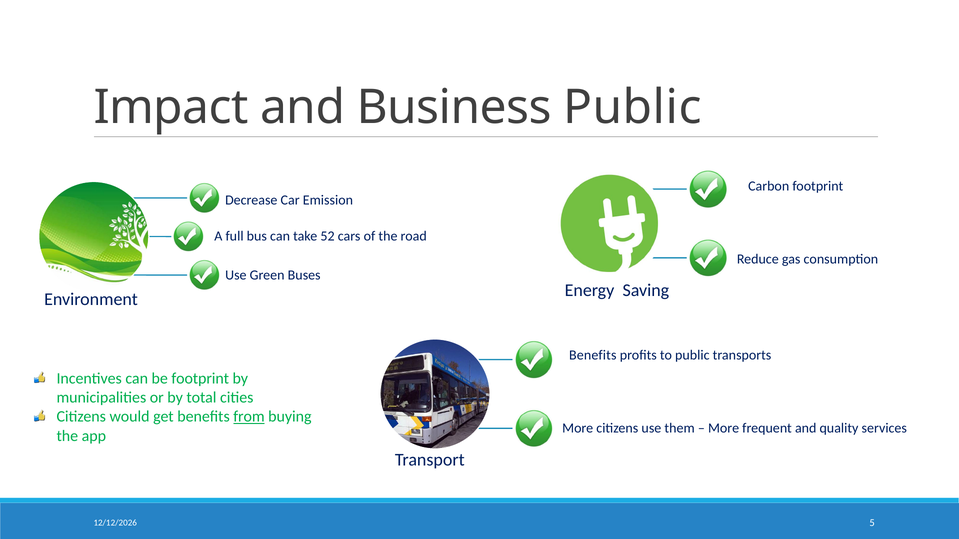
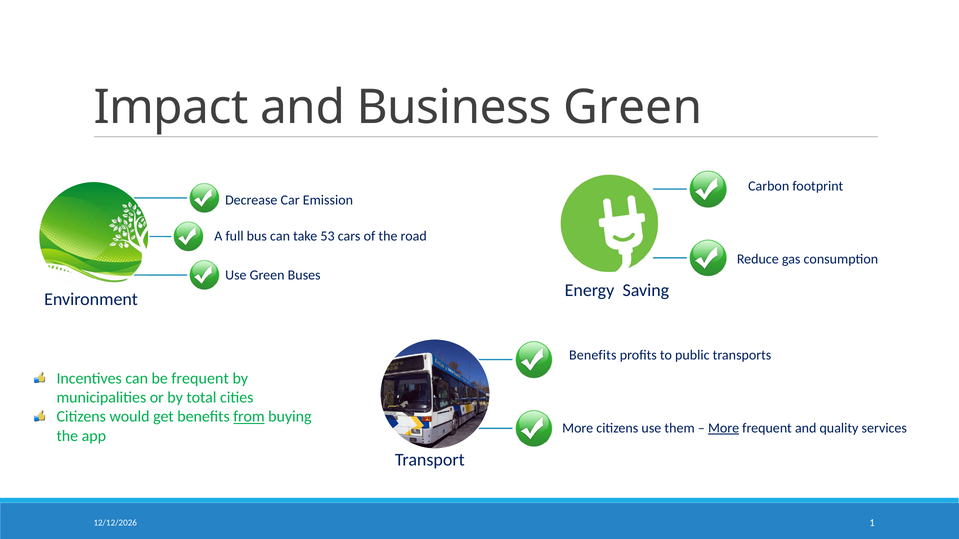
Business Public: Public -> Green (633, 107)
52: 52 -> 53 (328, 237)
be footprint: footprint -> frequent (200, 379)
More underline: none -> present (724, 428)
5: 5 -> 1 (872, 523)
